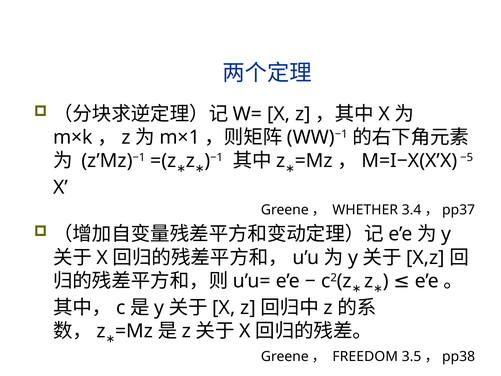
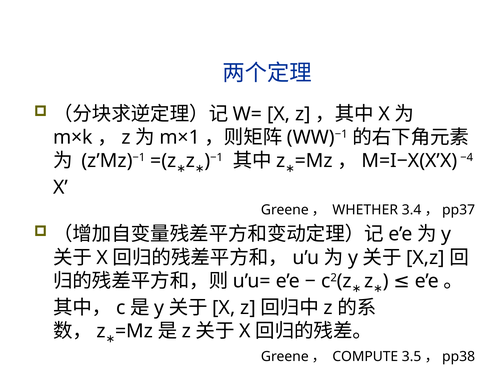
−5: −5 -> −4 (467, 158)
FREEDOM: FREEDOM -> COMPUTE (365, 356)
